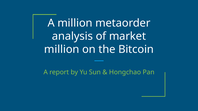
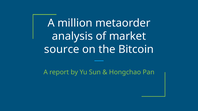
million: million -> source (62, 49)
